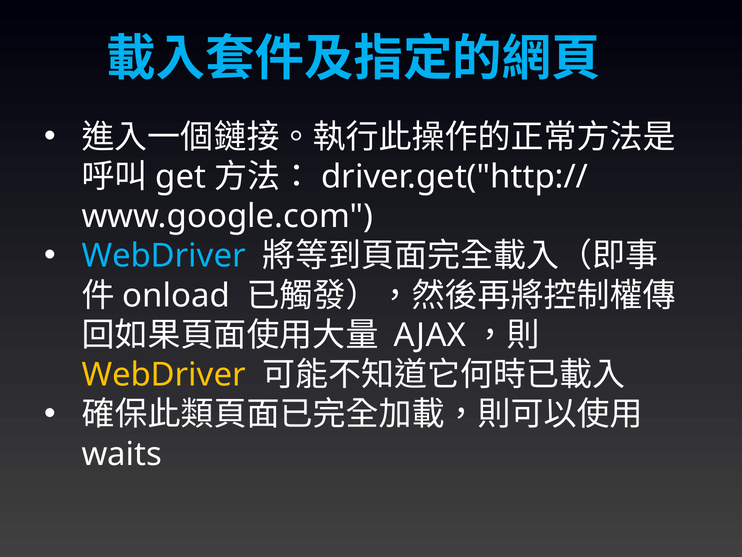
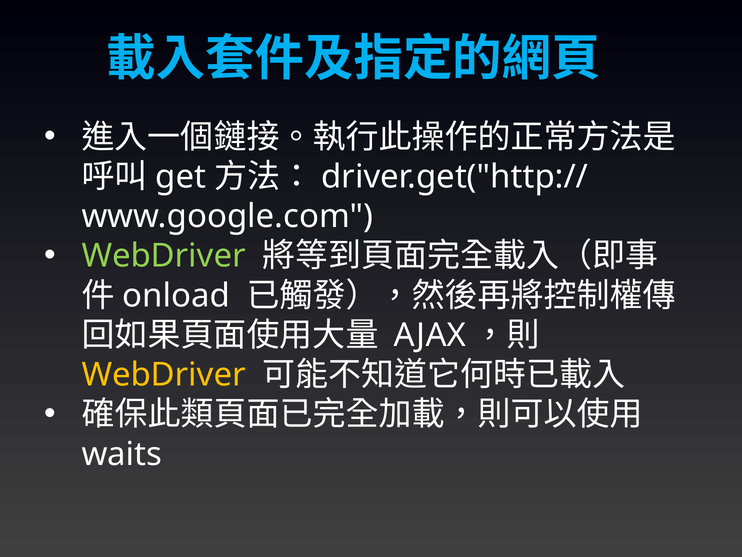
WebDriver colour: light blue -> light green (164, 256)
